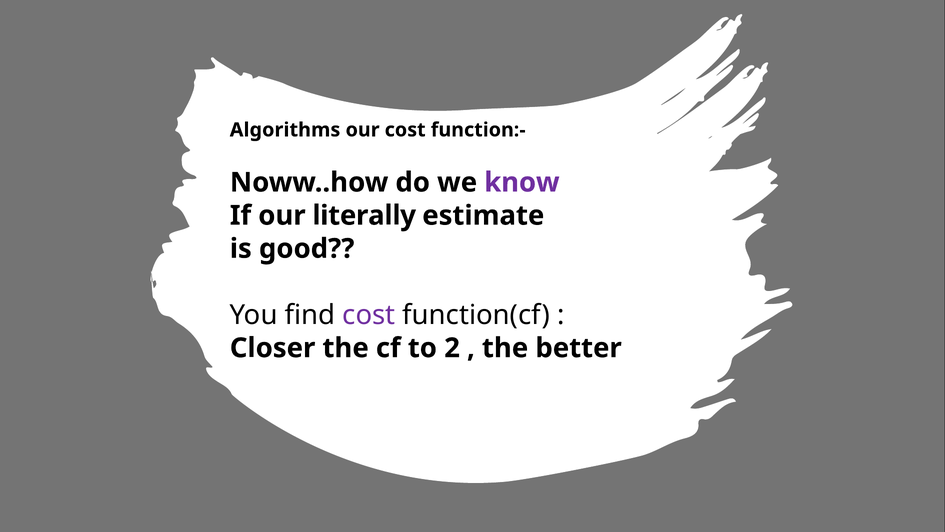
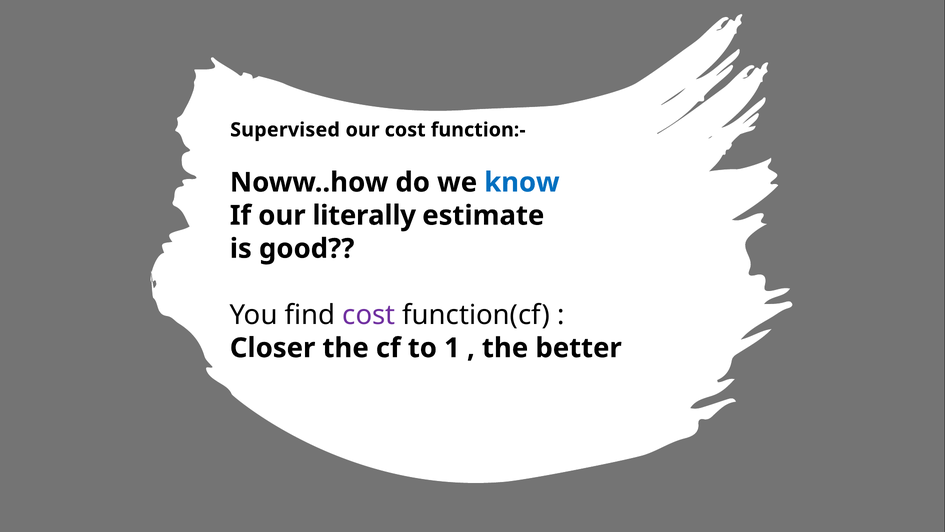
Algorithms: Algorithms -> Supervised (285, 130)
know colour: purple -> blue (522, 182)
2: 2 -> 1 (452, 348)
